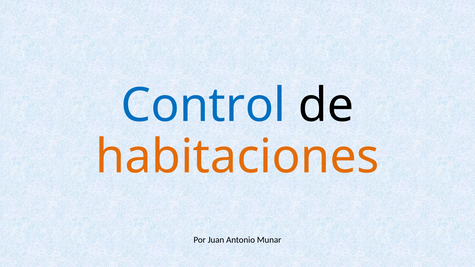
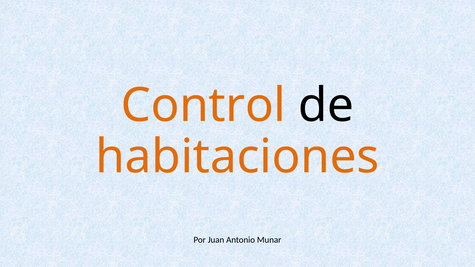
Control colour: blue -> orange (203, 106)
